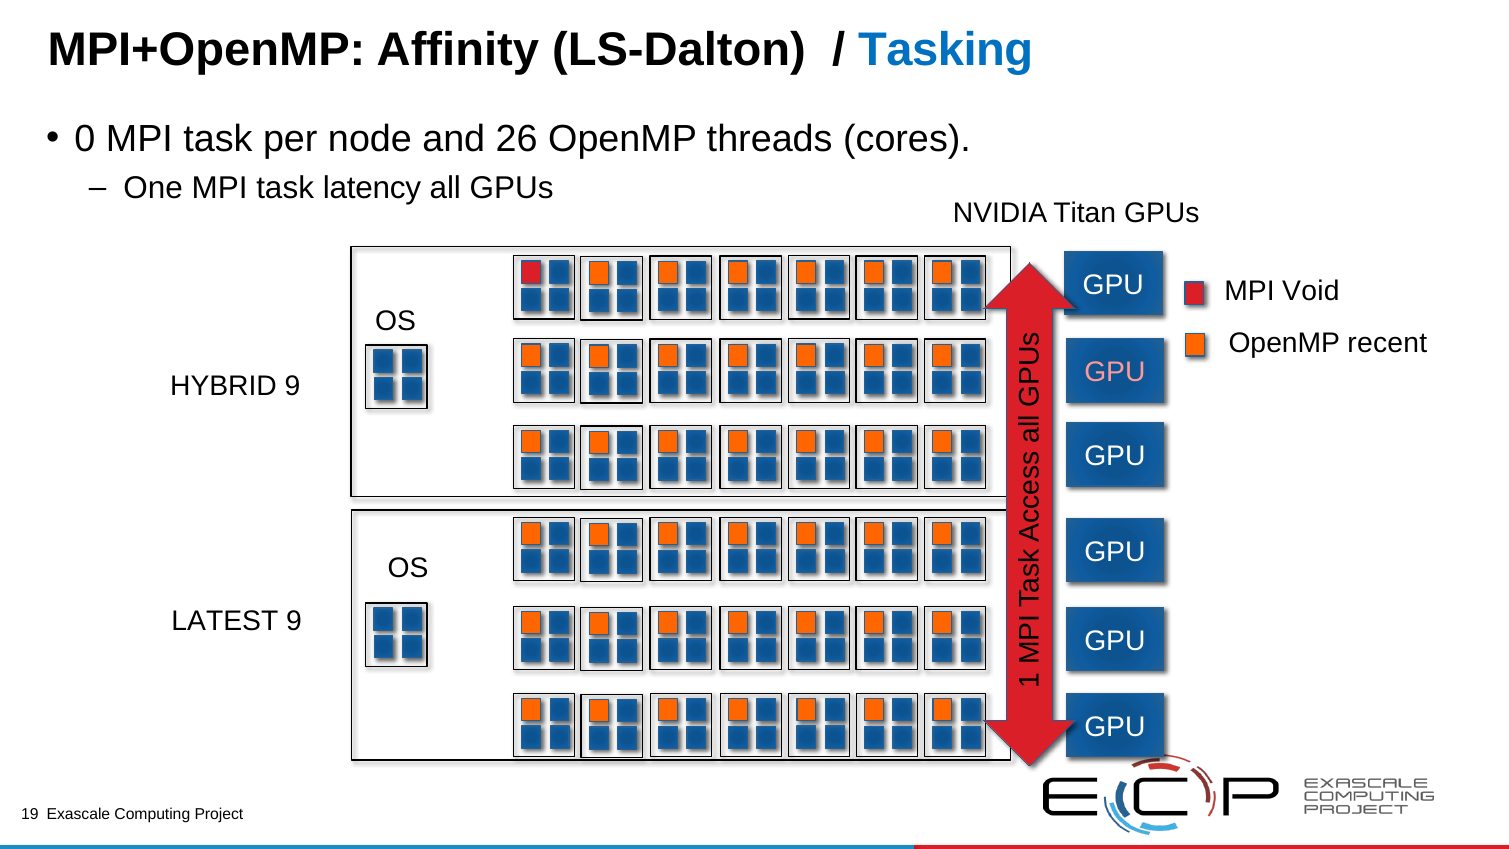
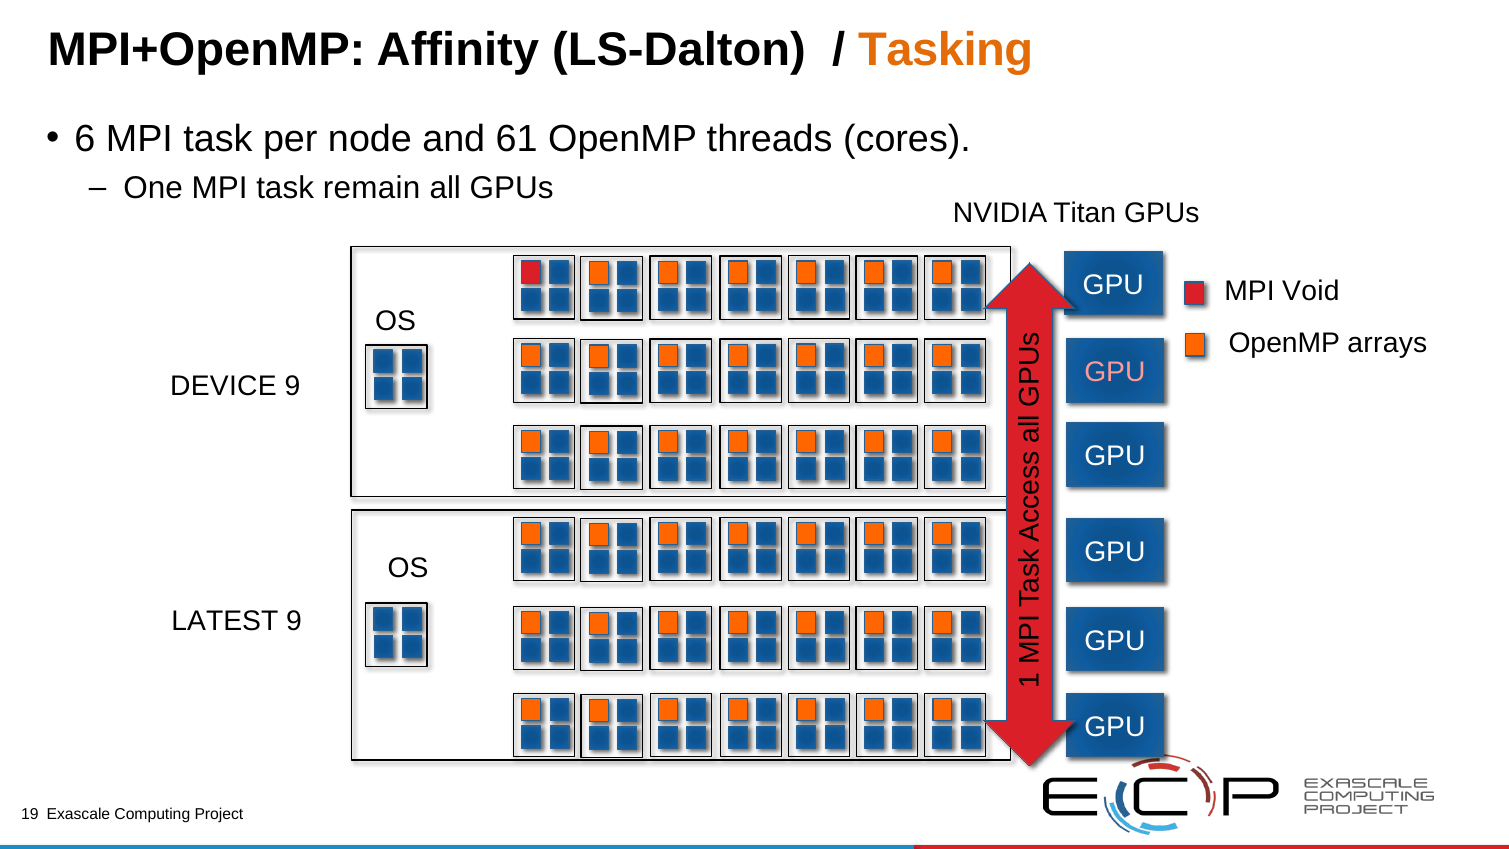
Tasking colour: blue -> orange (946, 50)
0: 0 -> 6 (85, 139)
26: 26 -> 61 (517, 139)
latency: latency -> remain (372, 188)
recent: recent -> arrays (1387, 343)
HYBRID: HYBRID -> DEVICE (223, 386)
